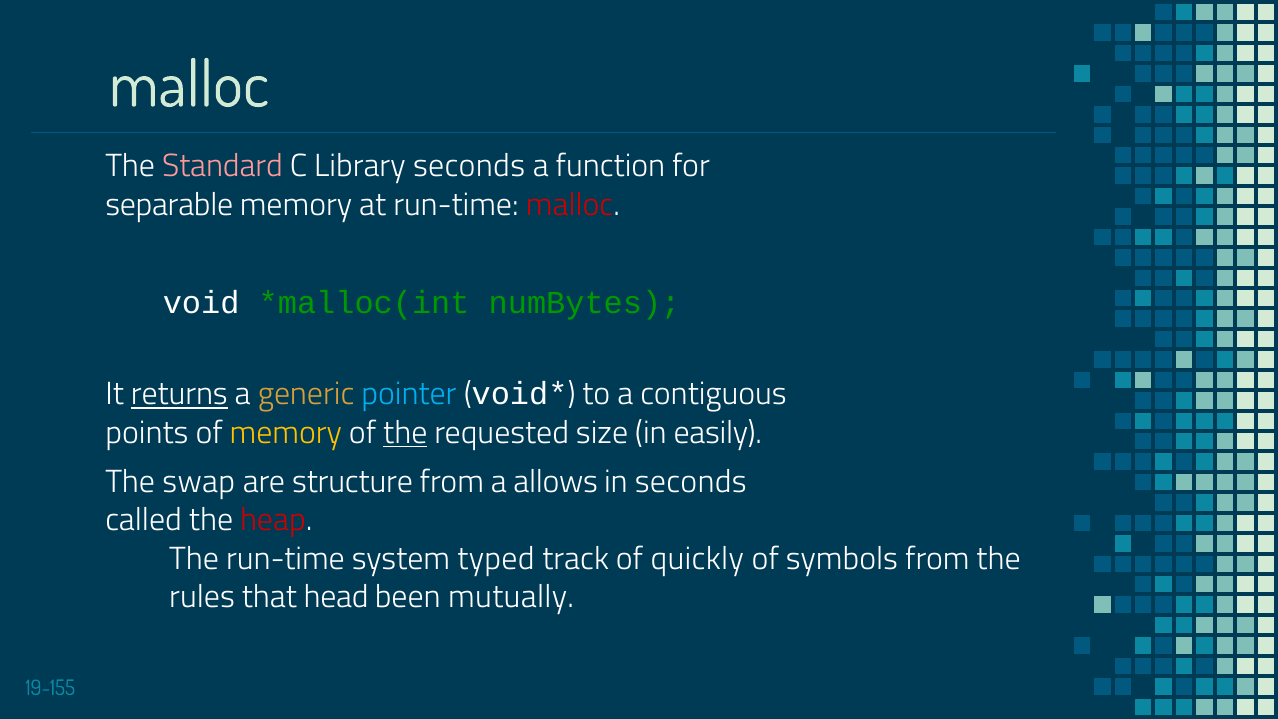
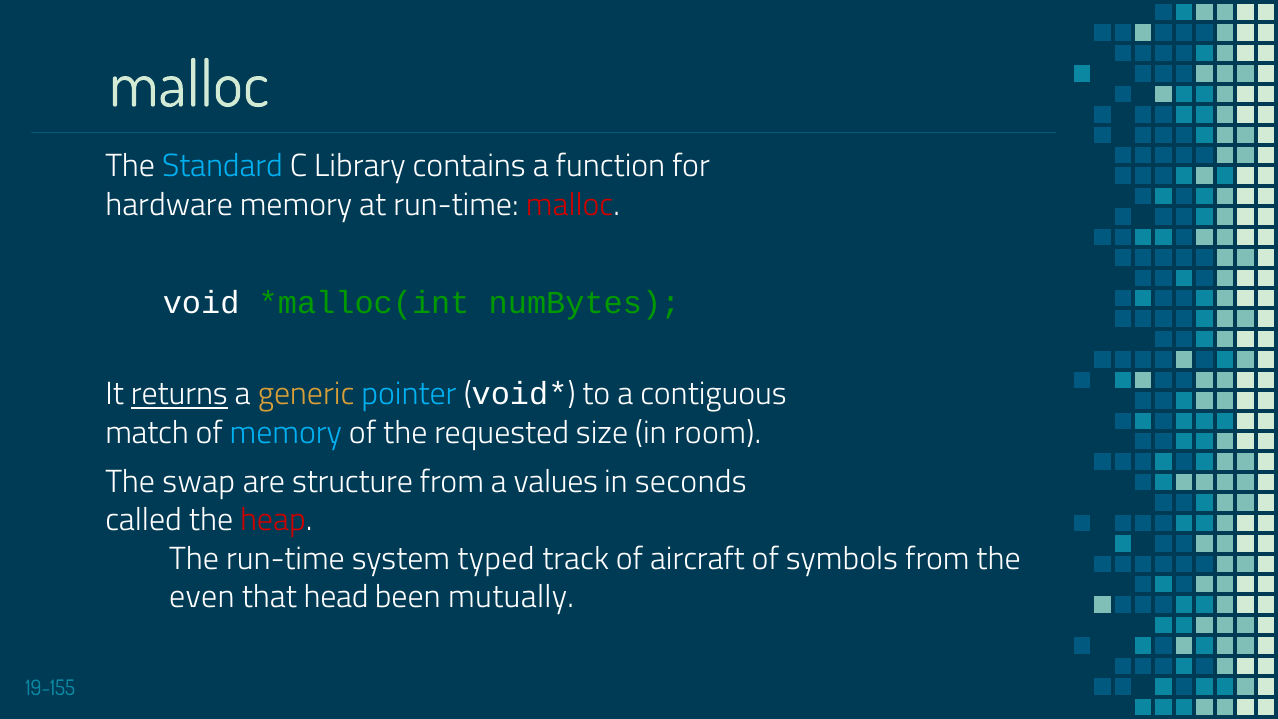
Standard colour: pink -> light blue (222, 166)
Library seconds: seconds -> contains (469, 166)
separable: separable -> hardware (169, 205)
points: points -> match (147, 433)
memory colour: yellow -> light blue (286, 433)
the underline: present -> none (405, 433)
easily: easily -> room (718, 433)
allows: allows -> values (556, 482)
quickly: quickly -> aircraft (697, 558)
rules: rules -> even (202, 597)
